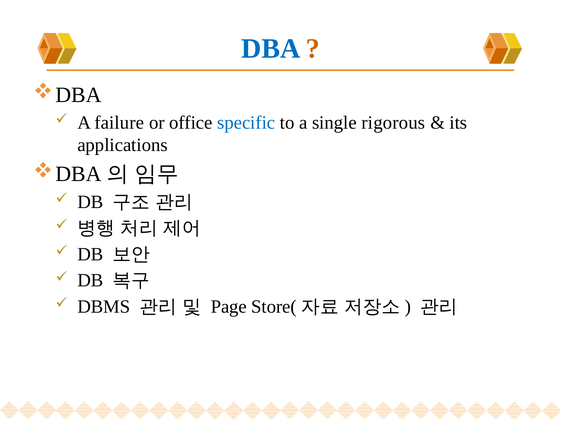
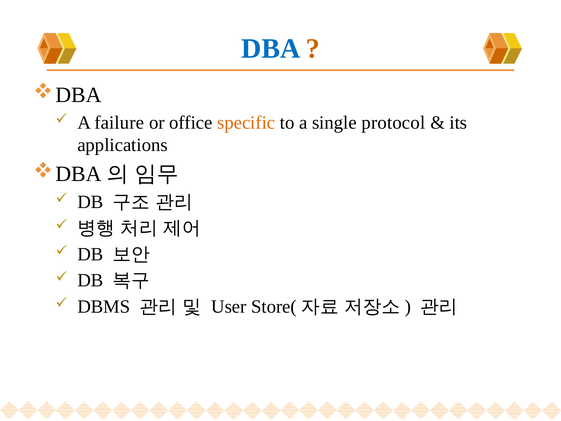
specific colour: blue -> orange (246, 123)
rigorous: rigorous -> protocol (393, 123)
Page: Page -> User (229, 306)
